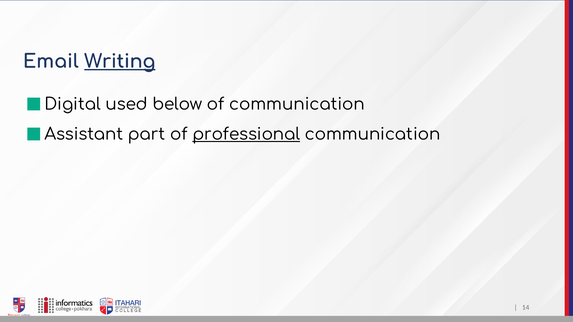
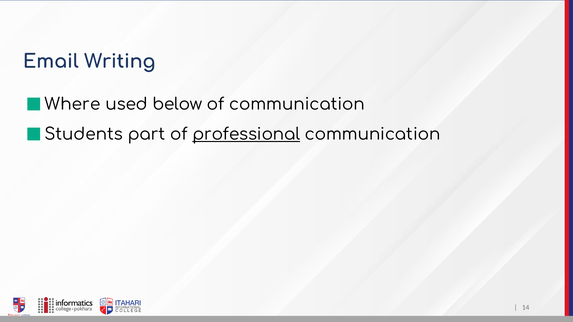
Writing underline: present -> none (120, 62)
Digital: Digital -> Where (72, 104)
Assistant: Assistant -> Students (84, 135)
